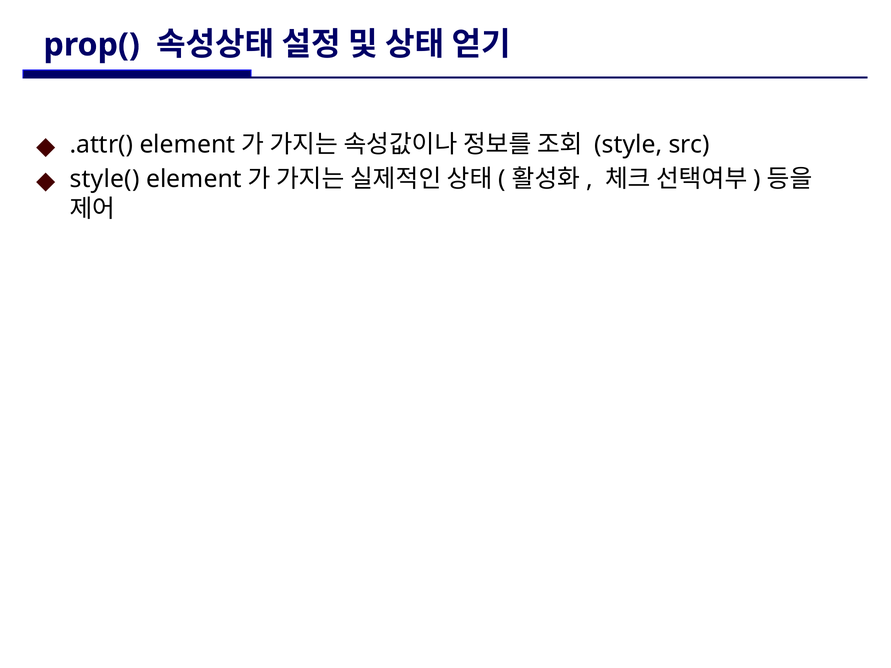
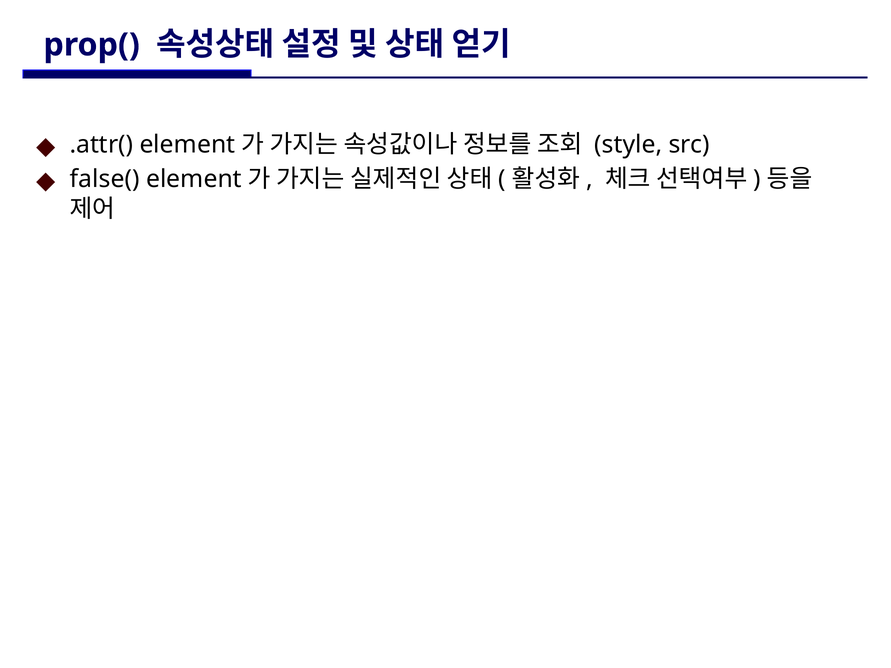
style(: style( -> false( (105, 179)
